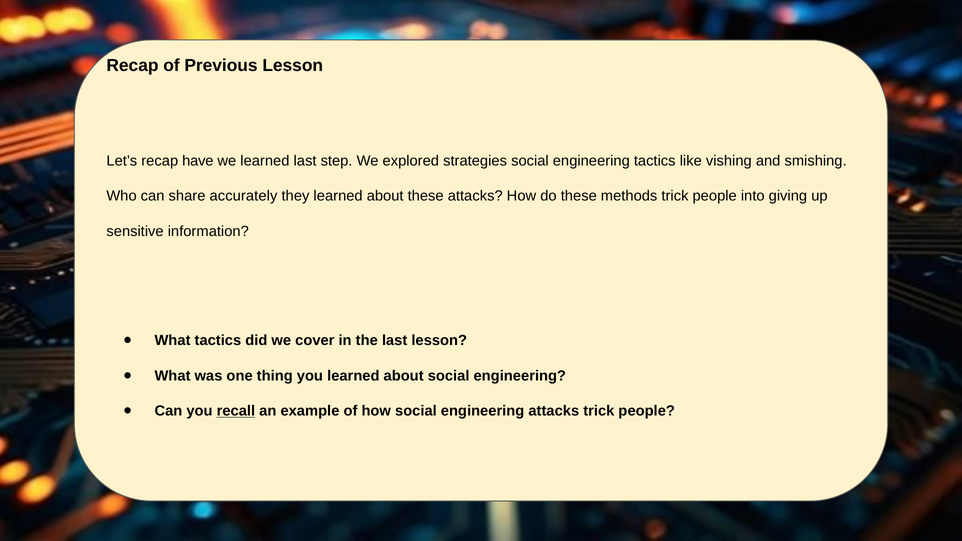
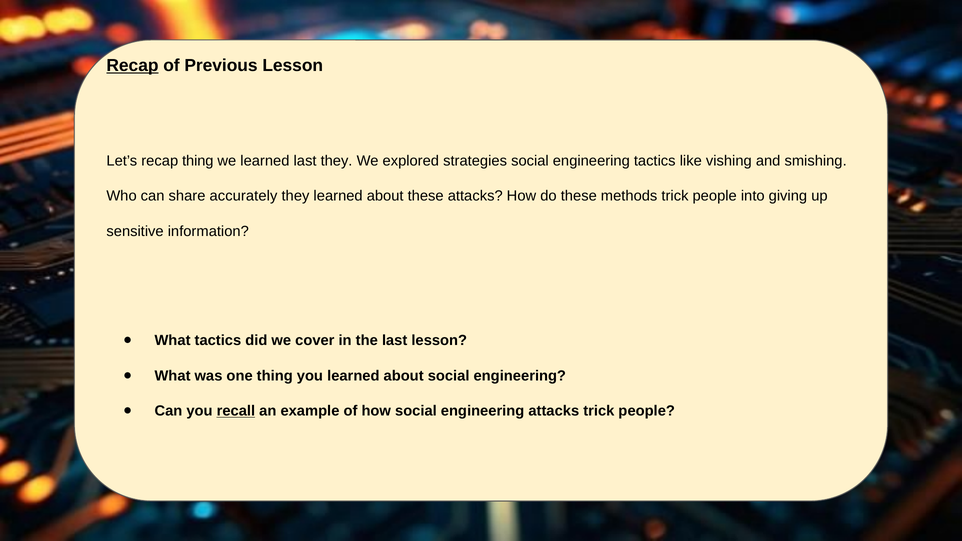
Recap underline: none -> present (132, 65)
recap have: have -> thing (198, 161)
last step: step -> they (337, 161)
